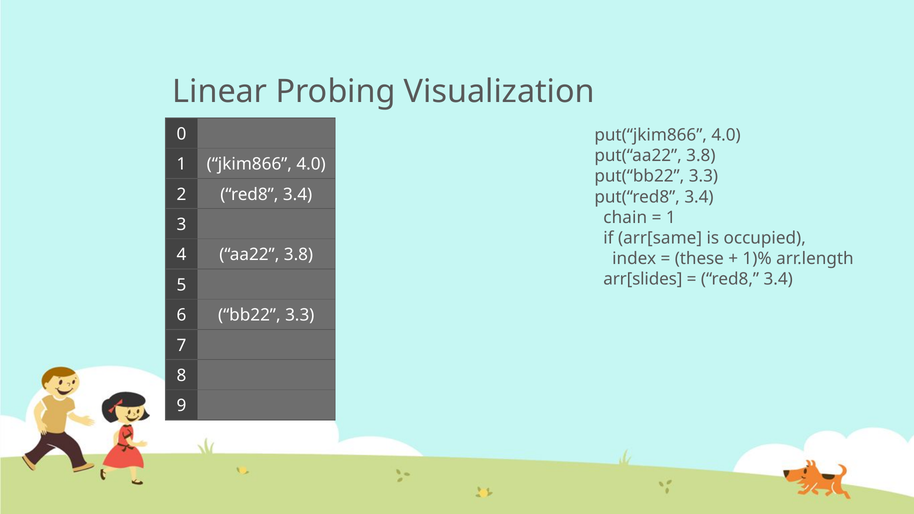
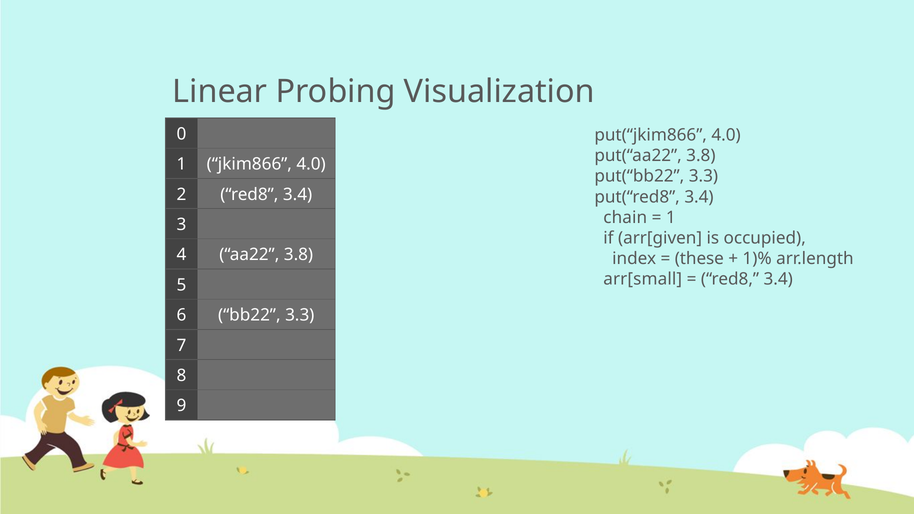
arr[same: arr[same -> arr[given (660, 238)
arr[slides: arr[slides -> arr[small (643, 279)
